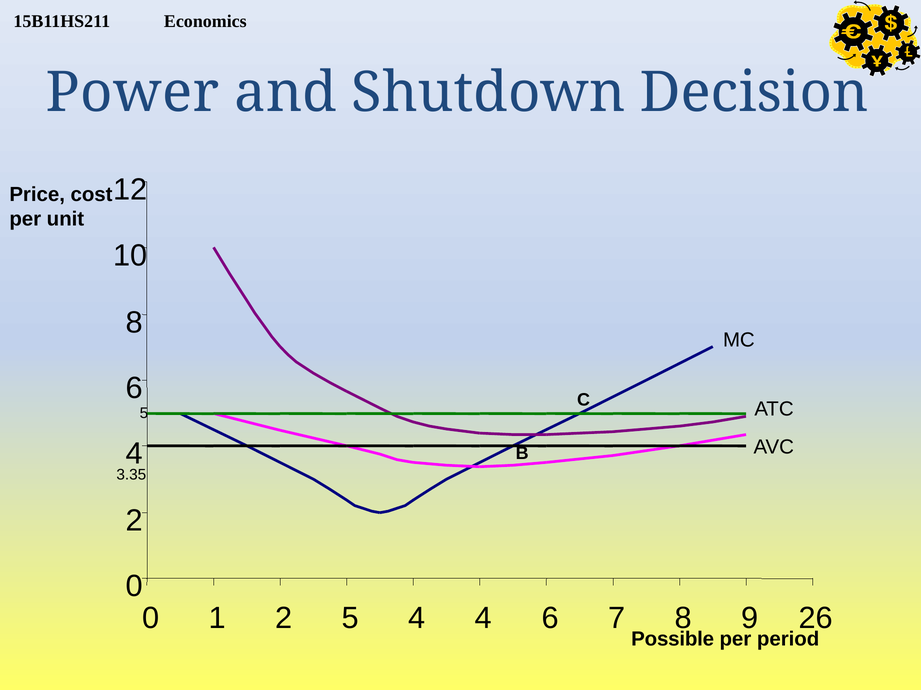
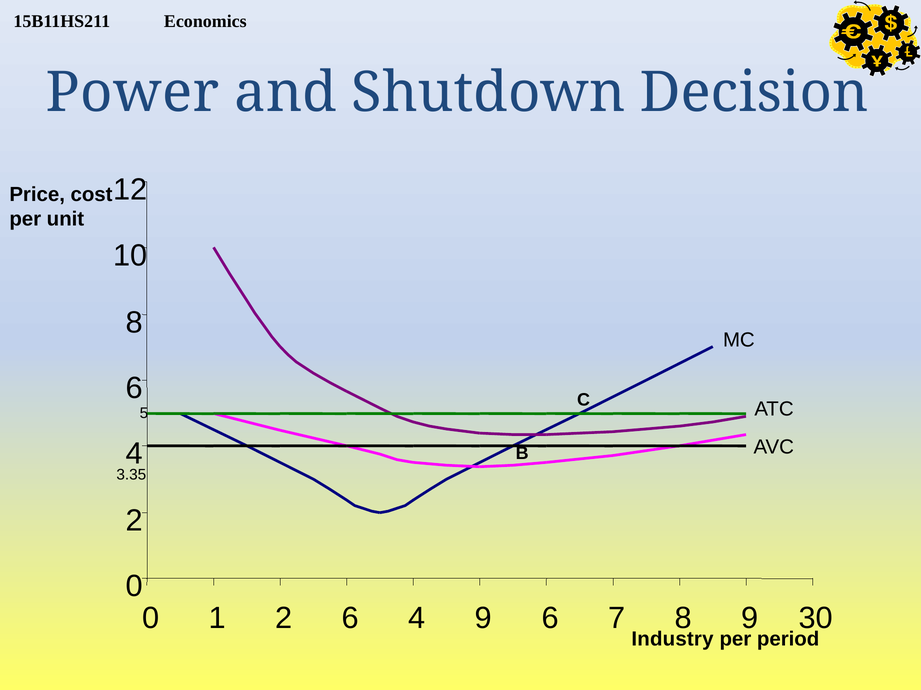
2 5: 5 -> 6 (350, 619)
4 4: 4 -> 9 (483, 619)
26: 26 -> 30 (816, 619)
Possible: Possible -> Industry (672, 640)
